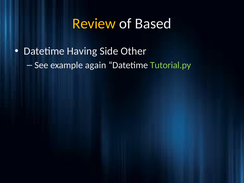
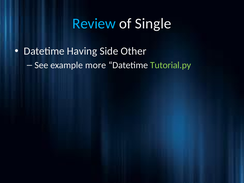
Review colour: yellow -> light blue (94, 24)
Based: Based -> Single (153, 24)
again: again -> more (96, 65)
